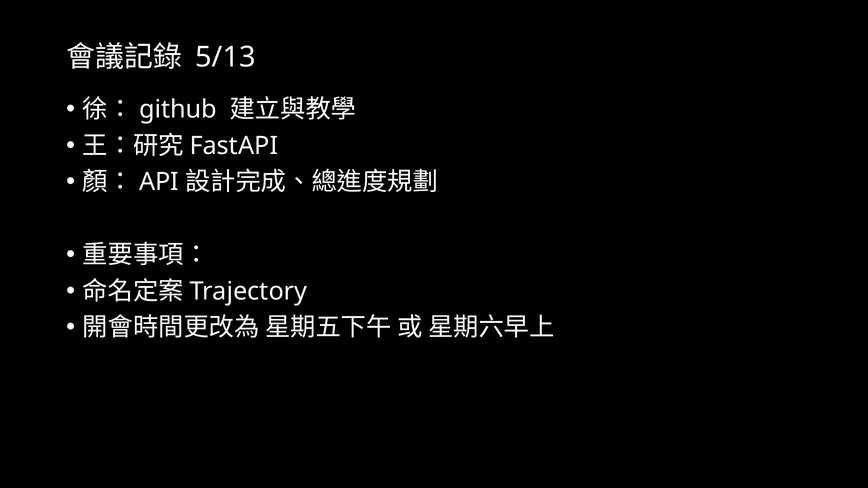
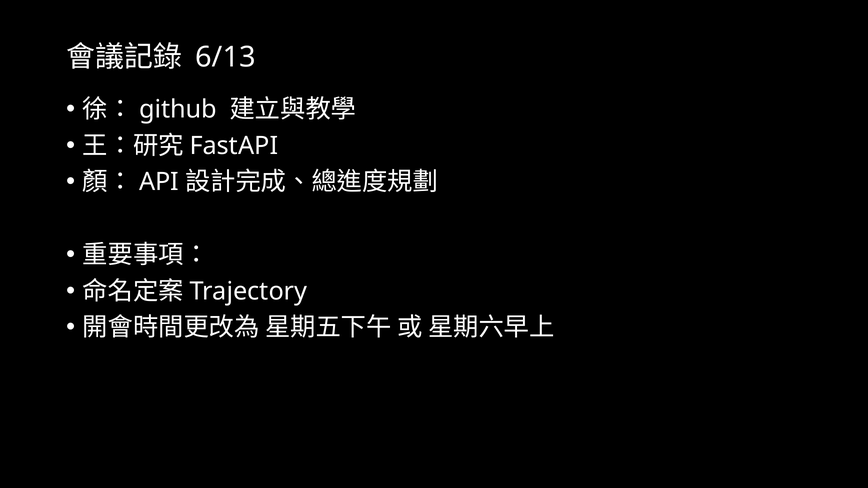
5/13: 5/13 -> 6/13 (226, 57)
